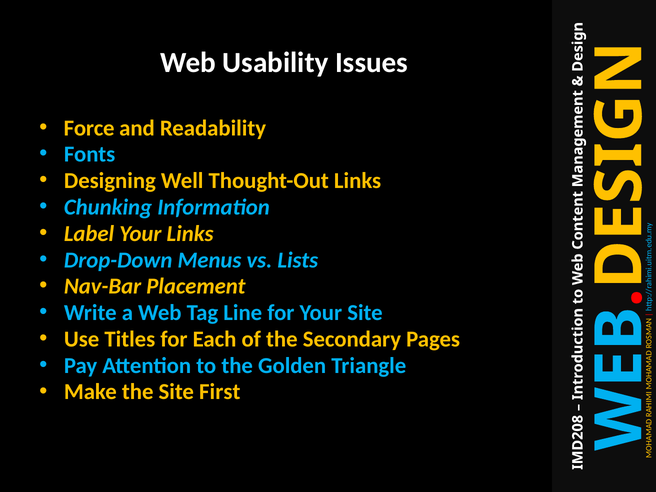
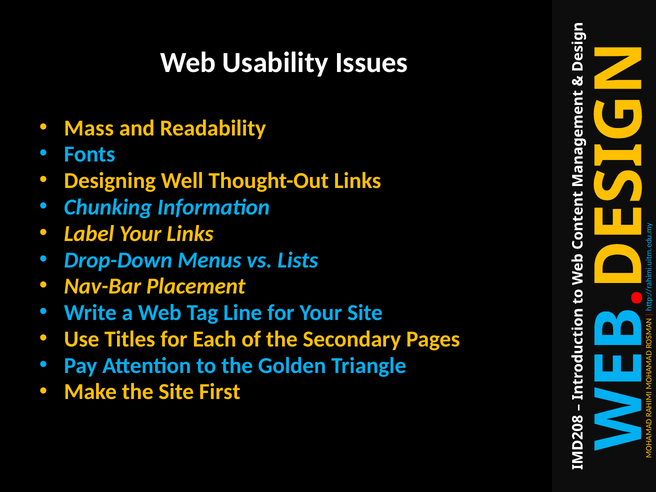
Force: Force -> Mass (89, 128)
